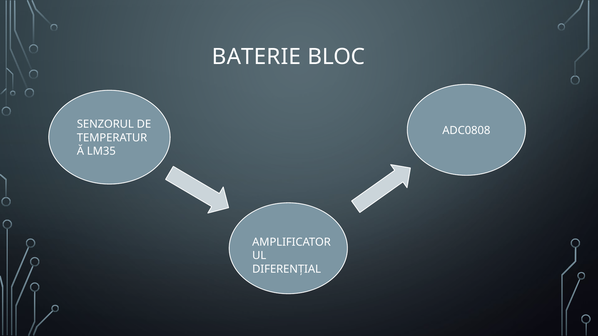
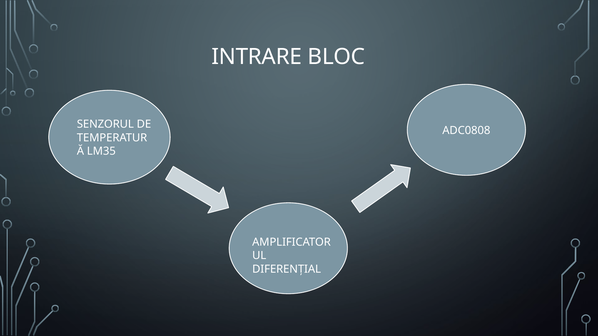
BATERIE: BATERIE -> INTRARE (257, 57)
